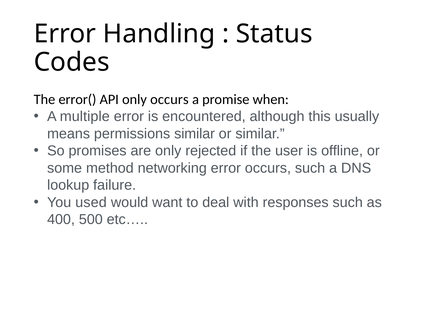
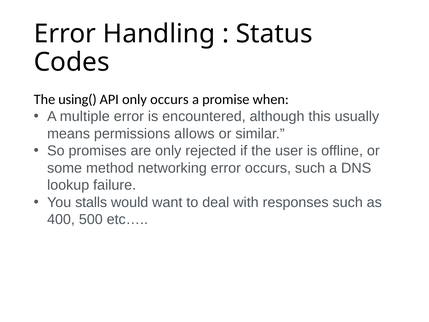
error(: error( -> using( (77, 99)
permissions similar: similar -> allows (194, 134)
used: used -> stalls (91, 202)
